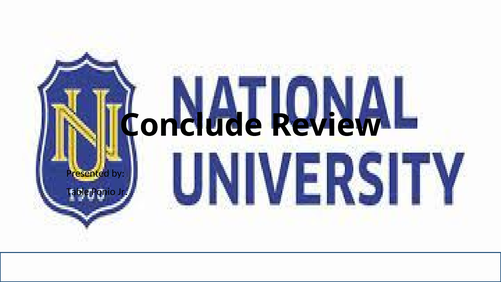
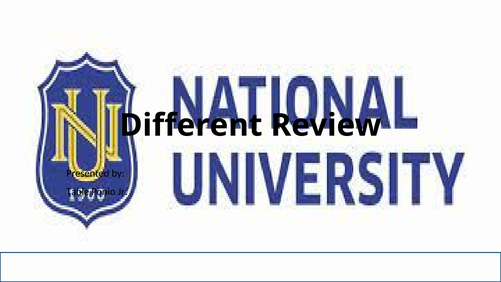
Conclude: Conclude -> Different (191, 125)
